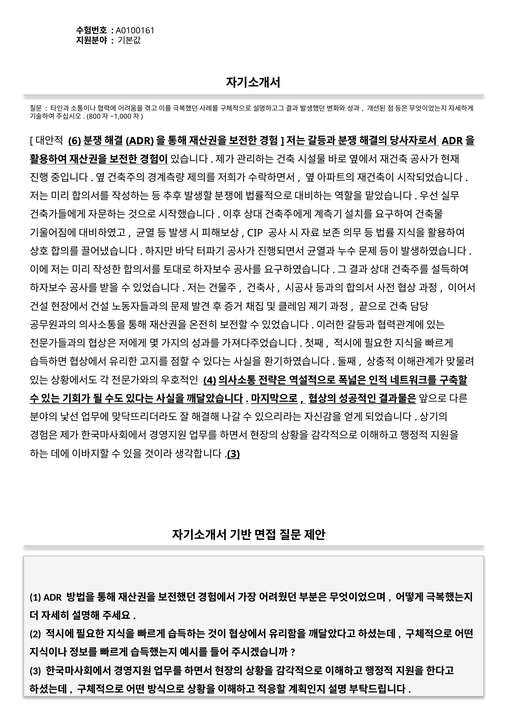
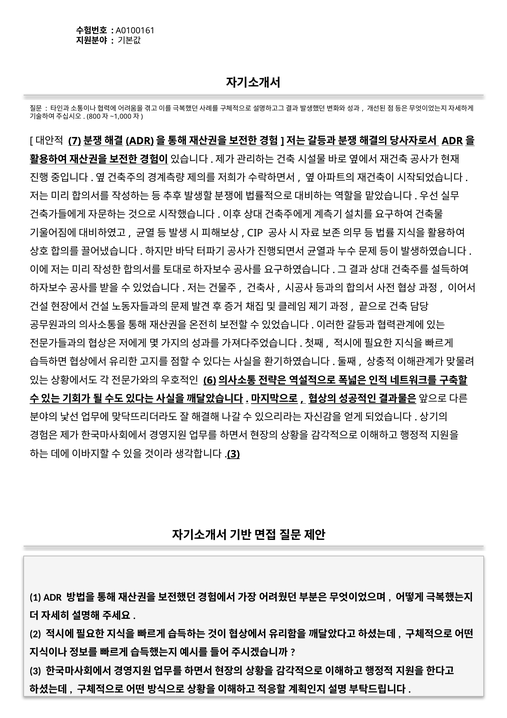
6: 6 -> 7 (75, 141)
4: 4 -> 6 (210, 380)
